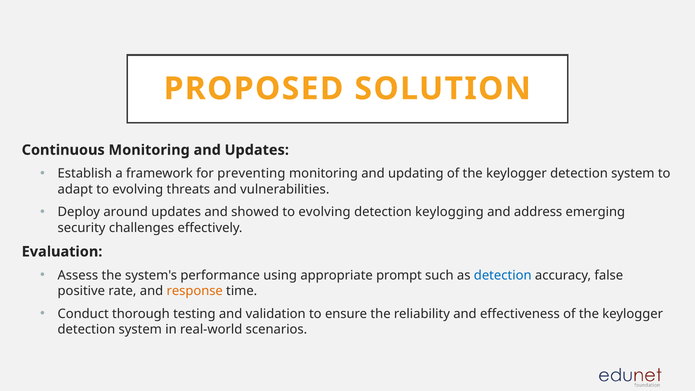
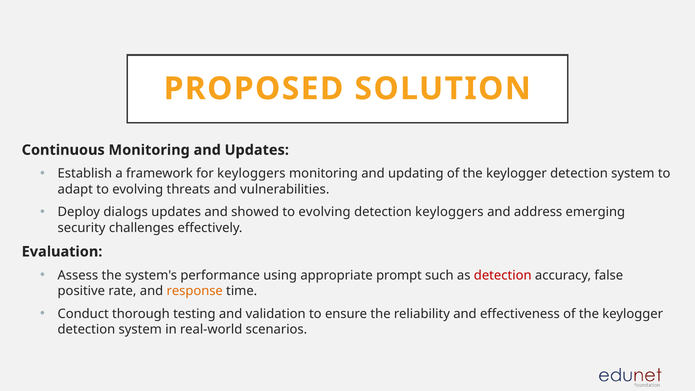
for preventing: preventing -> keyloggers (251, 174)
around: around -> dialogs (126, 212)
detection keylogging: keylogging -> keyloggers (449, 212)
detection colour: blue -> red (503, 275)
